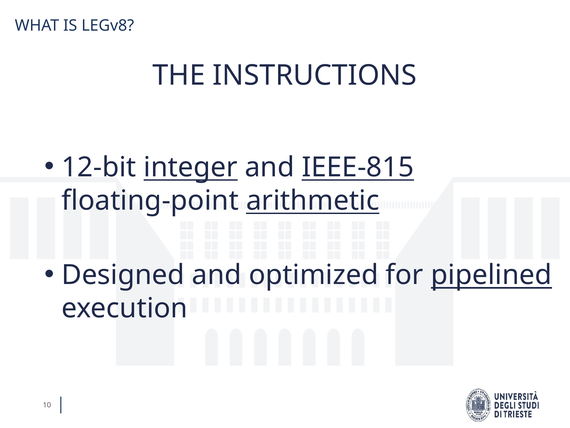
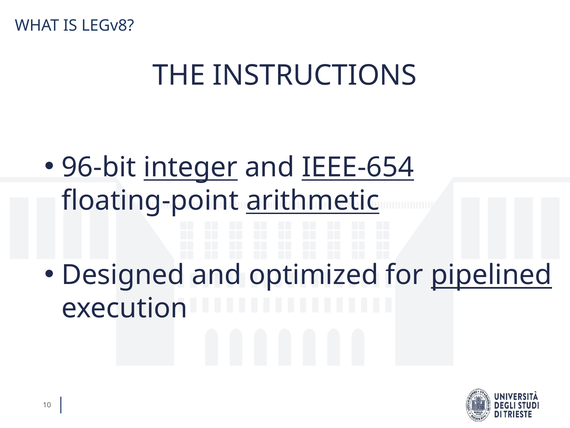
12-bit: 12-bit -> 96-bit (99, 167)
IEEE-815: IEEE-815 -> IEEE-654 (358, 167)
